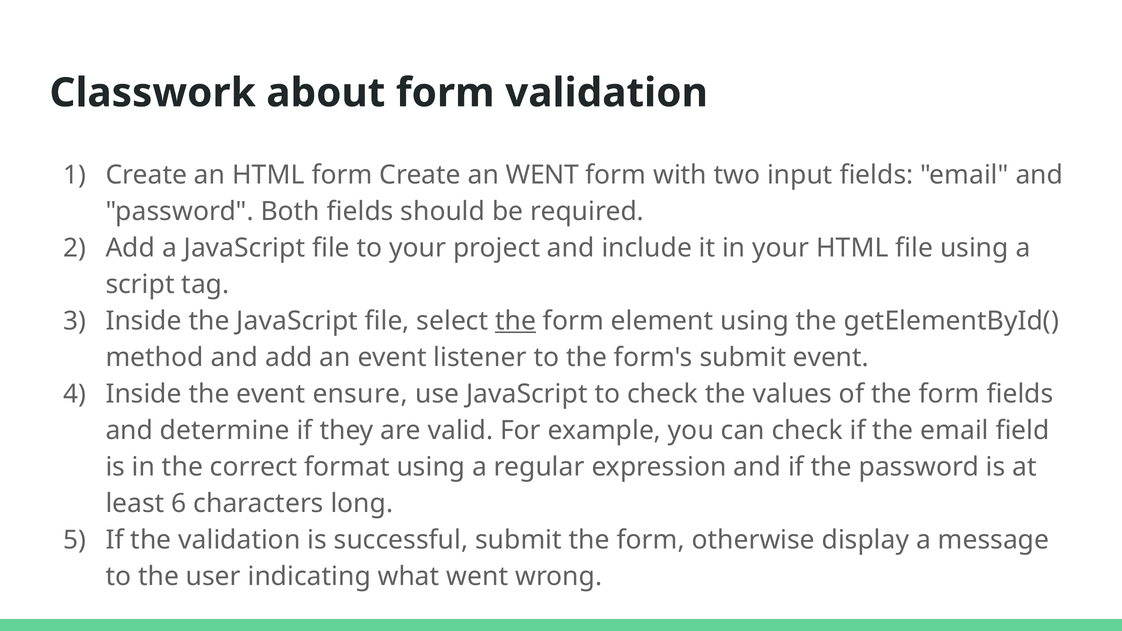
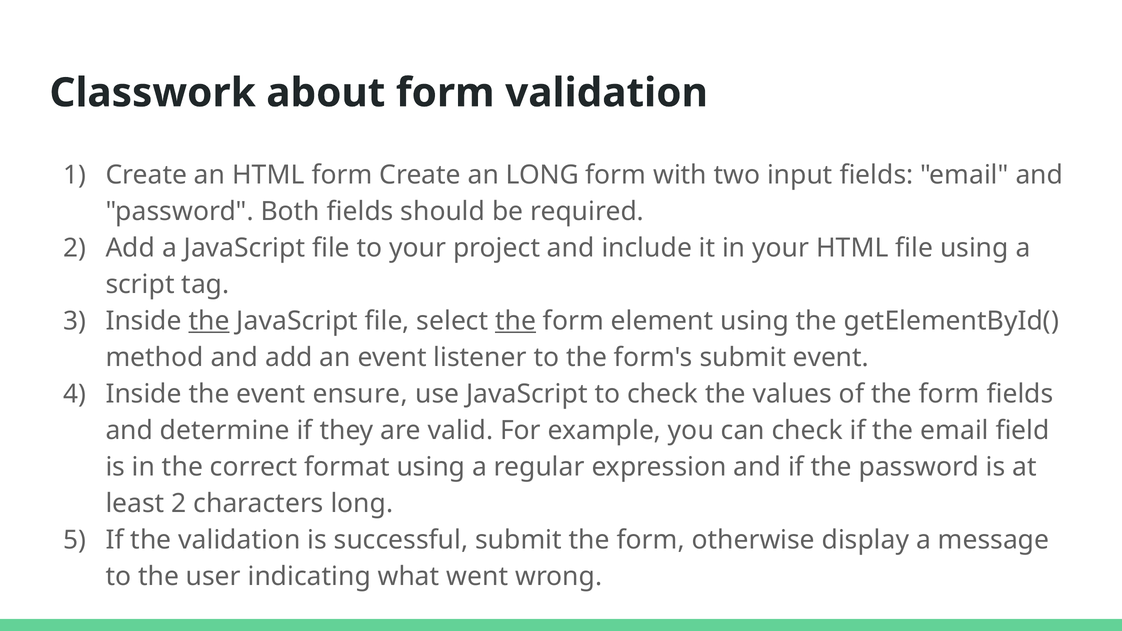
an WENT: WENT -> LONG (542, 175)
the underline: none -> present (209, 321)
least 6: 6 -> 2 (179, 504)
